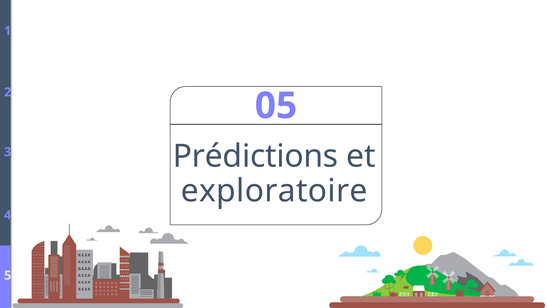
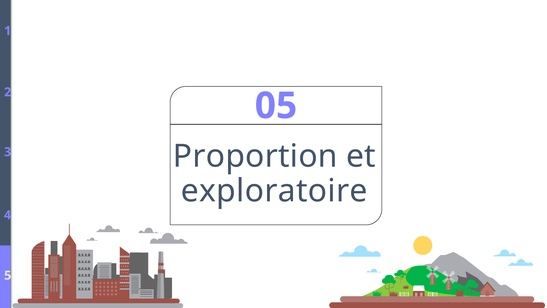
Prédictions: Prédictions -> Proportion (255, 156)
